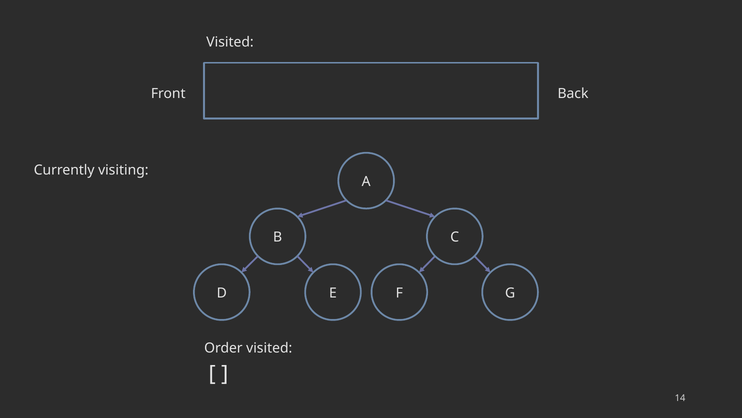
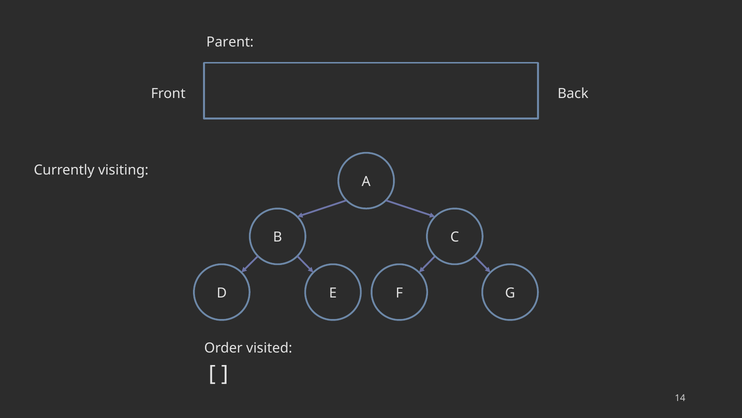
Visited: Visited -> Parent (230, 42)
